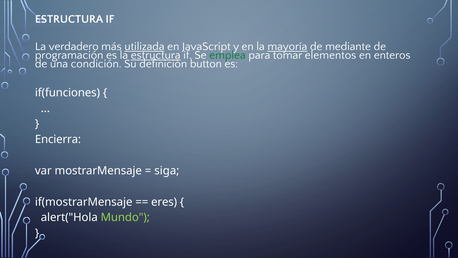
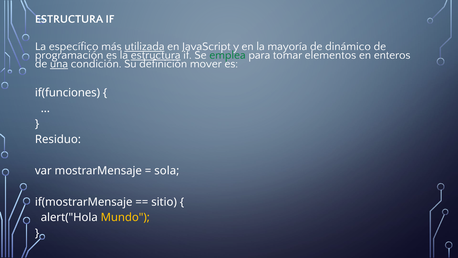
verdadero: verdadero -> específico (74, 46)
mayoría underline: present -> none (287, 46)
mediante: mediante -> dinámico (348, 46)
una underline: none -> present (59, 64)
button: button -> mover (206, 64)
Encierra: Encierra -> Residuo (58, 139)
siga: siga -> sola (167, 170)
eres: eres -> sitio (164, 202)
Mundo colour: light green -> yellow (125, 217)
